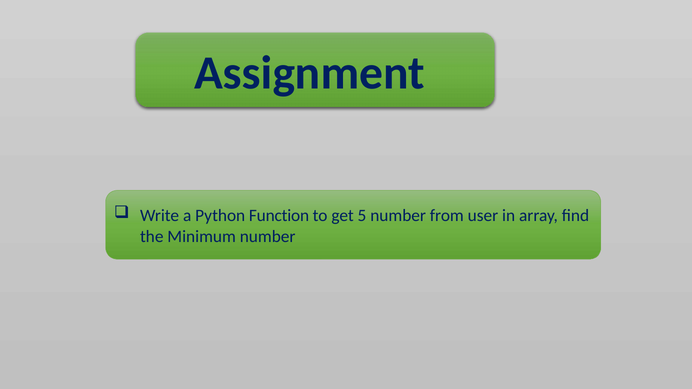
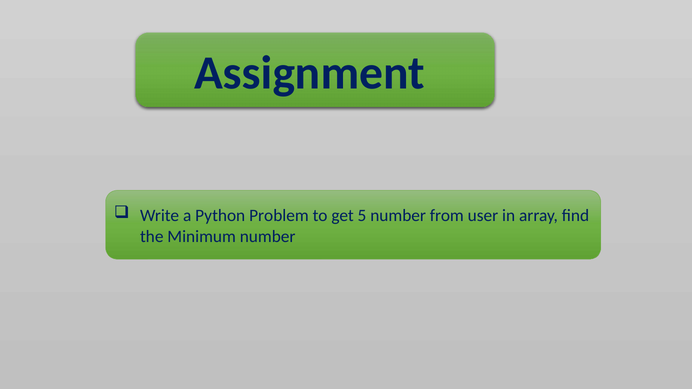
Function: Function -> Problem (279, 216)
